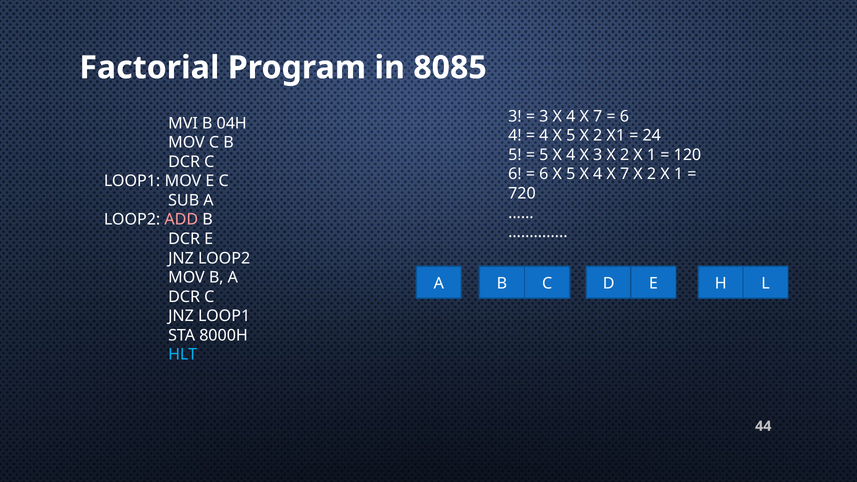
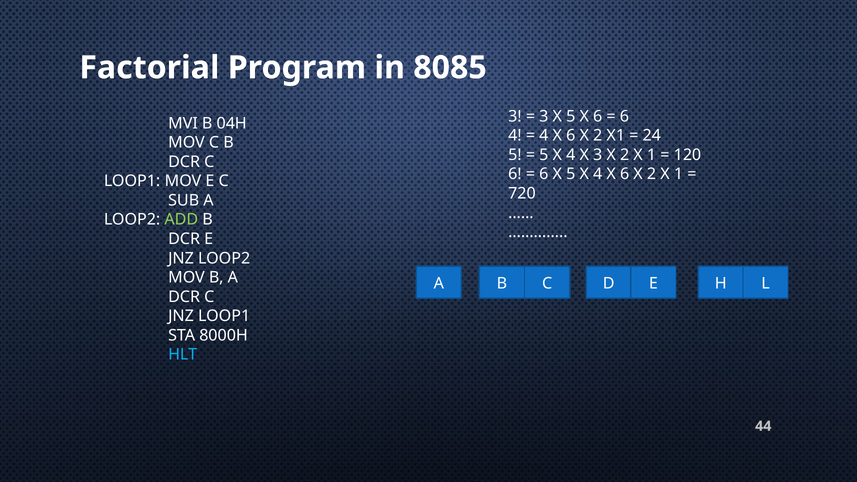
3 X 4: 4 -> 5 (571, 116)
7: 7 -> 6 (598, 116)
5: 5 -> 6 (571, 136)
7: 7 -> 6 (625, 174)
ADD colour: pink -> light green (181, 220)
